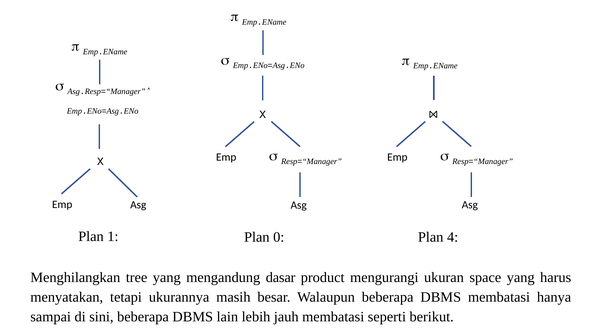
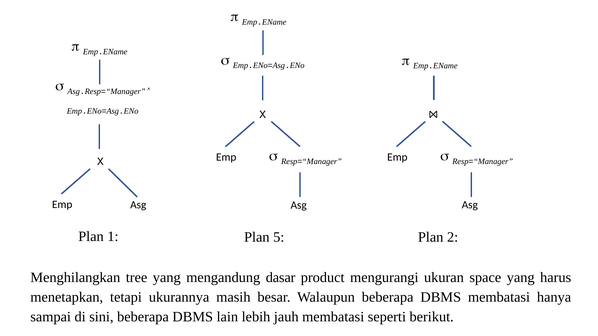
0: 0 -> 5 (279, 237)
4: 4 -> 2 (453, 237)
menyatakan: menyatakan -> menetapkan (67, 297)
